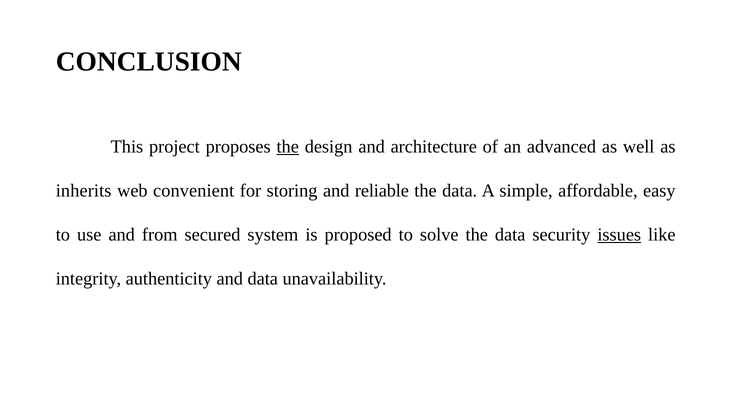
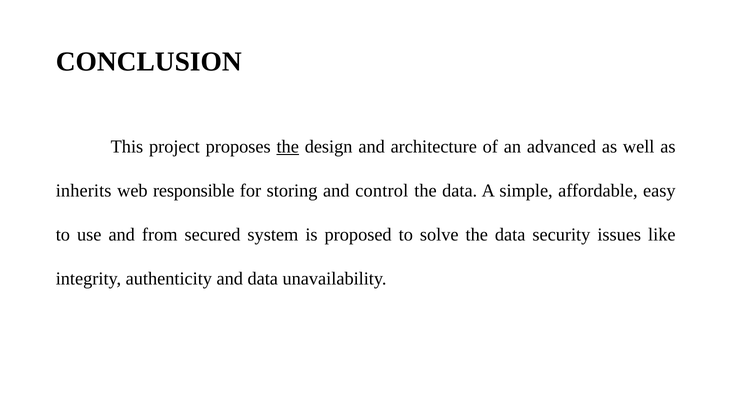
convenient: convenient -> responsible (194, 190)
reliable: reliable -> control (382, 190)
issues underline: present -> none (619, 234)
